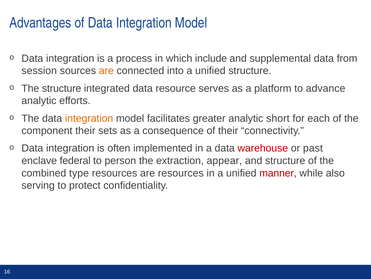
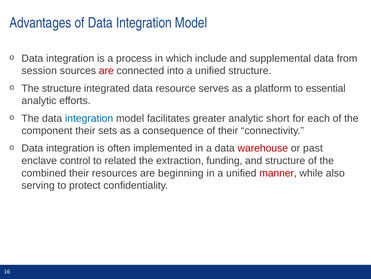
are colour: orange -> red (106, 71)
advance: advance -> essential (326, 88)
integration colour: orange -> blue (89, 118)
federal: federal -> control (75, 160)
person: person -> related (120, 160)
appear: appear -> funding (224, 160)
combined type: type -> their (79, 173)
are resources: resources -> beginning (181, 173)
